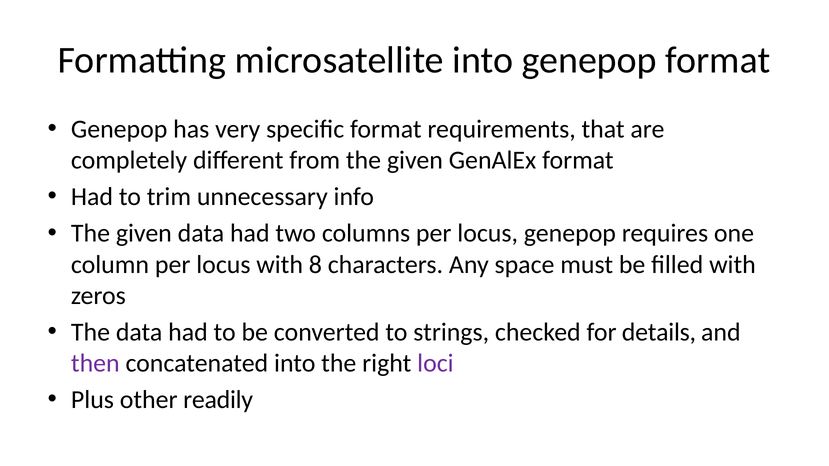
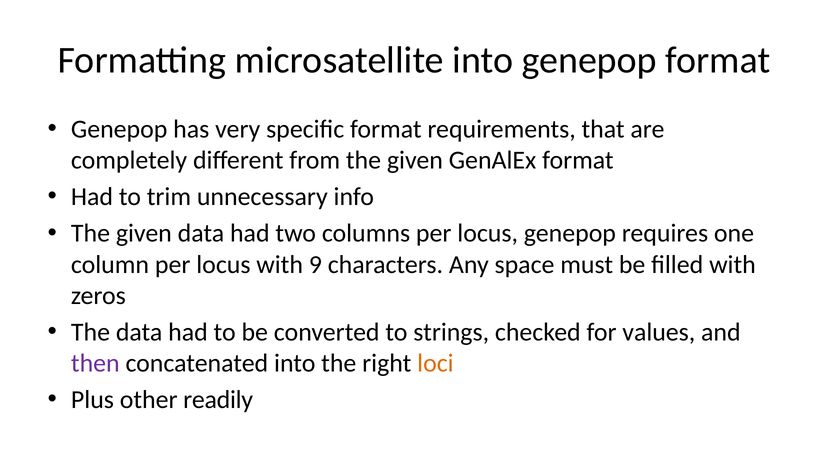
8: 8 -> 9 (315, 265)
details: details -> values (659, 332)
loci colour: purple -> orange (435, 363)
